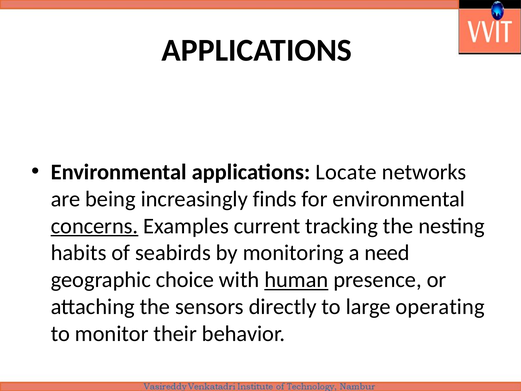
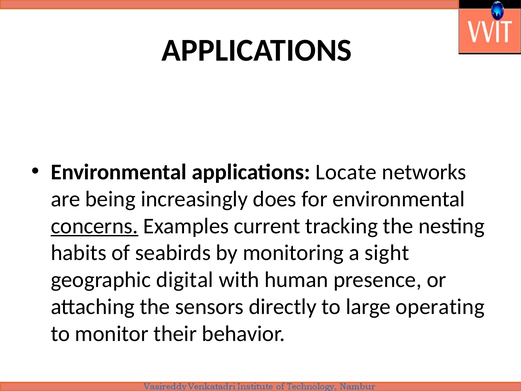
finds: finds -> does (275, 199)
need: need -> sight (387, 253)
choice: choice -> digital (185, 280)
human underline: present -> none (296, 280)
